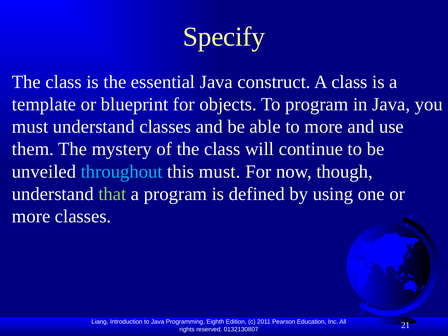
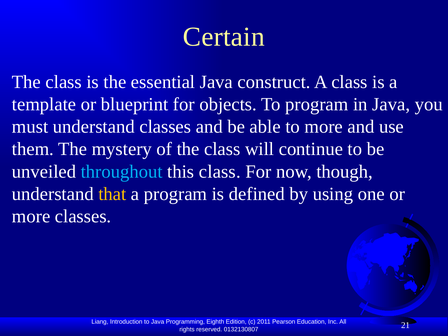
Specify: Specify -> Certain (224, 37)
this must: must -> class (220, 172)
that colour: light green -> yellow (112, 194)
